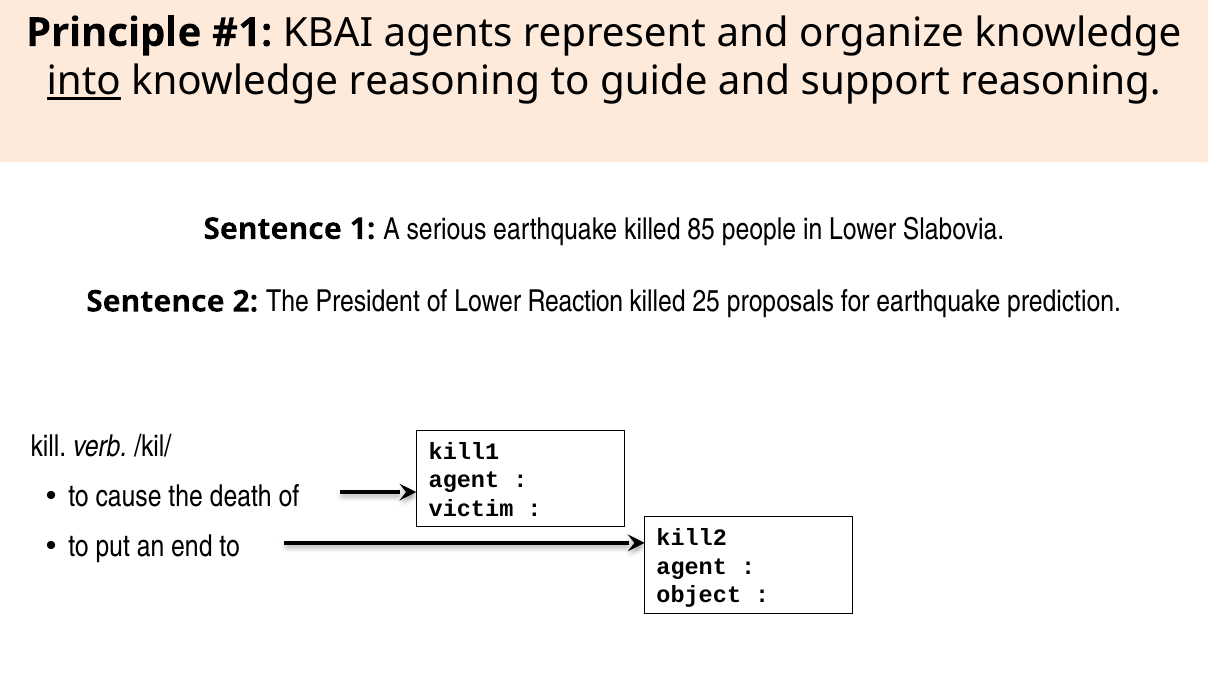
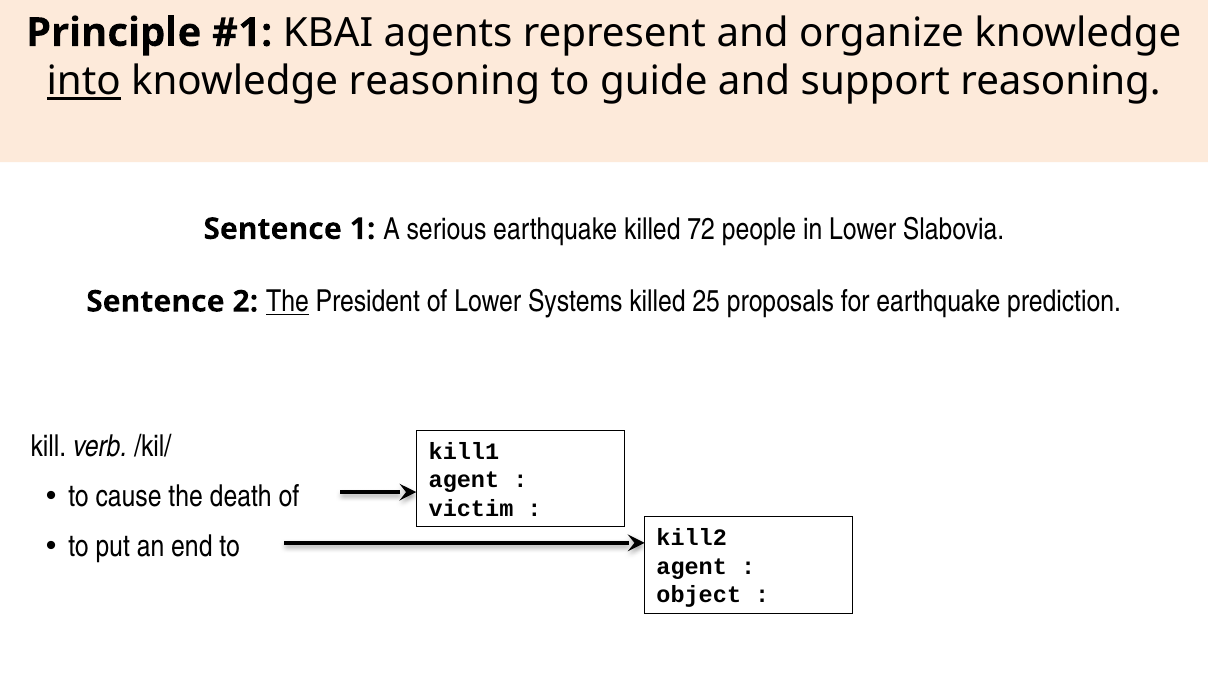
85: 85 -> 72 (701, 229)
The underline: none -> present (287, 301)
Reaction: Reaction -> Systems (575, 301)
